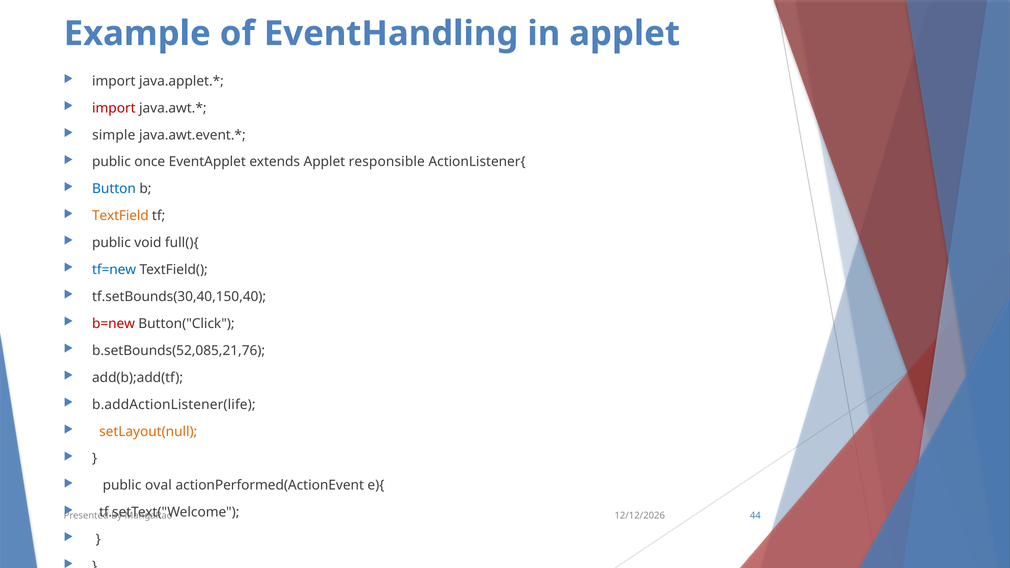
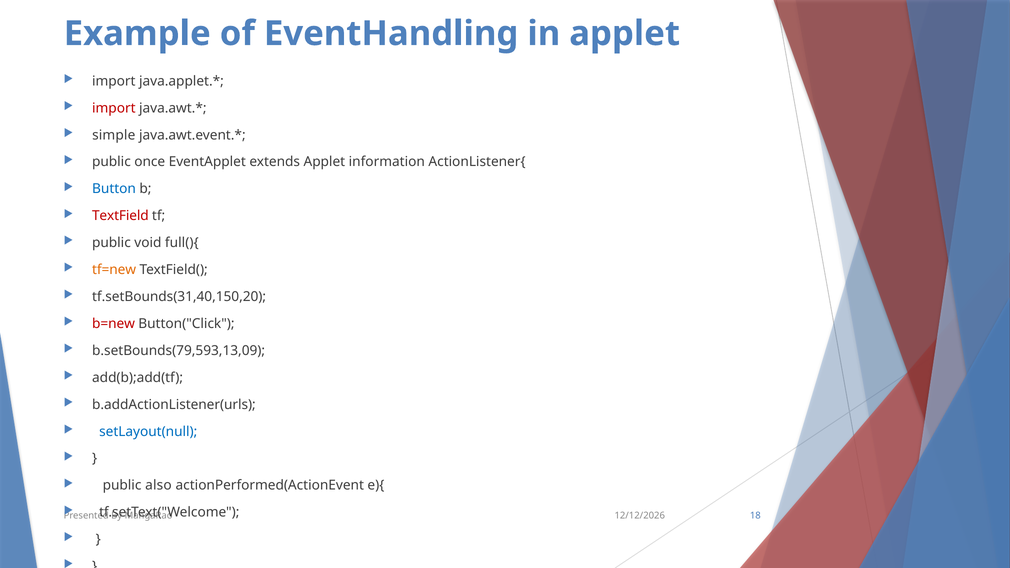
responsible: responsible -> information (387, 162)
TextField colour: orange -> red (120, 216)
tf=new colour: blue -> orange (114, 270)
tf.setBounds(30,40,150,40: tf.setBounds(30,40,150,40 -> tf.setBounds(31,40,150,20 (179, 297)
b.setBounds(52,085,21,76: b.setBounds(52,085,21,76 -> b.setBounds(79,593,13,09 (179, 351)
b.addActionListener(life: b.addActionListener(life -> b.addActionListener(urls (174, 405)
setLayout(null colour: orange -> blue (148, 432)
oval: oval -> also (158, 486)
44: 44 -> 18 (755, 515)
